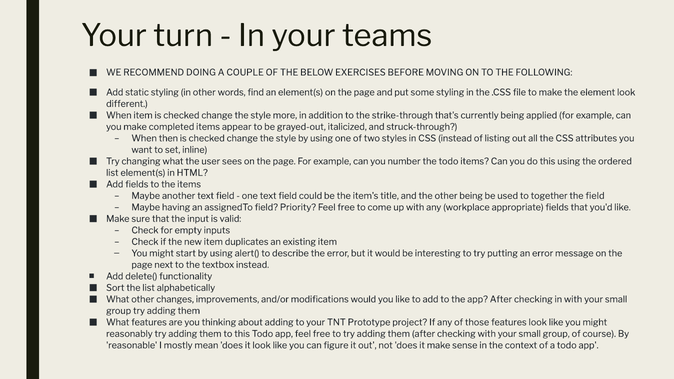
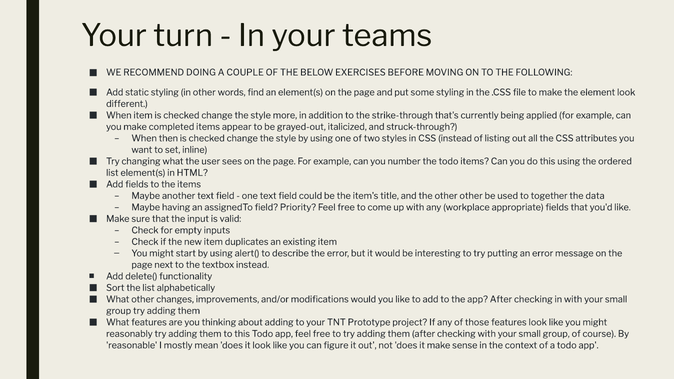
other being: being -> other (471, 196)
the field: field -> data (595, 196)
